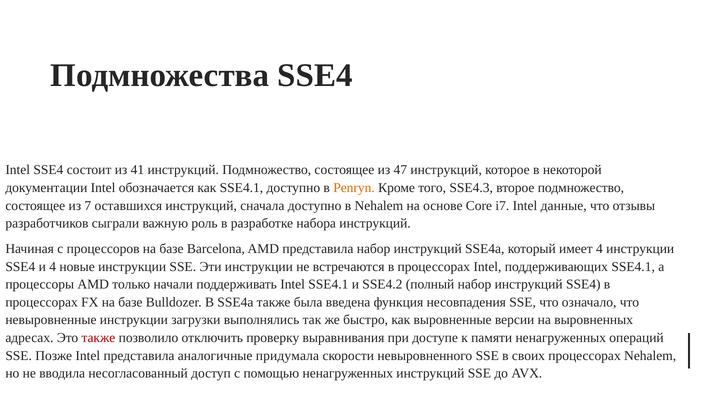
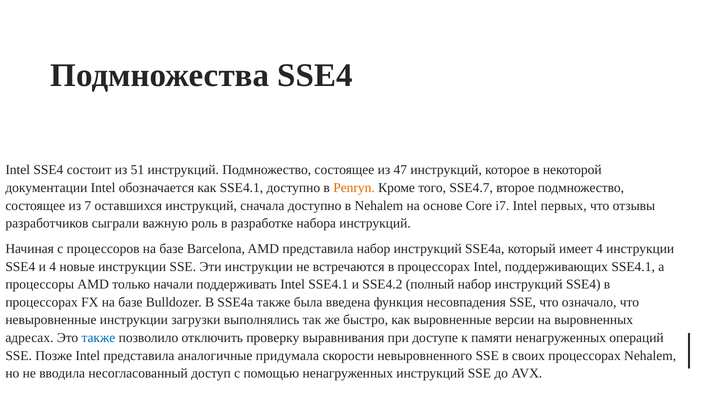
41: 41 -> 51 (137, 170)
SSE4.3: SSE4.3 -> SSE4.7 (471, 188)
данные: данные -> первых (564, 206)
также colour: red -> blue (98, 338)
